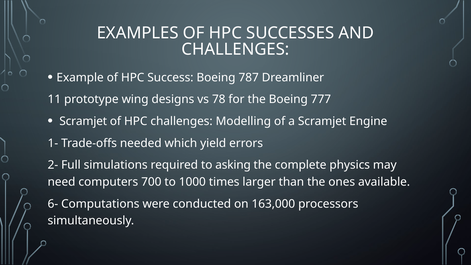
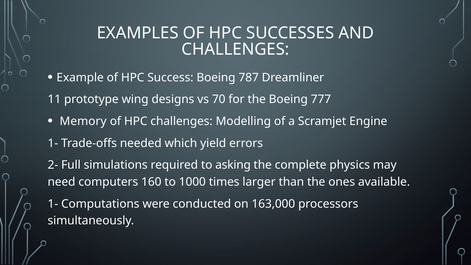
78: 78 -> 70 (219, 99)
Scramjet: Scramjet -> Memory (83, 121)
700: 700 -> 160 (151, 182)
6-: 6- -> 1- (53, 204)
